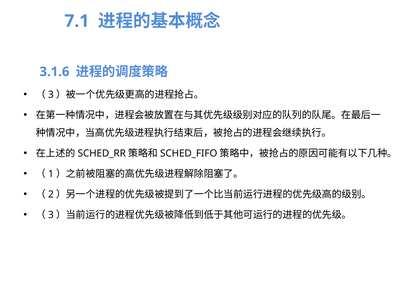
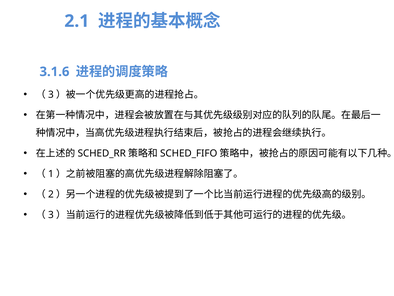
7.1: 7.1 -> 2.1 (77, 21)
